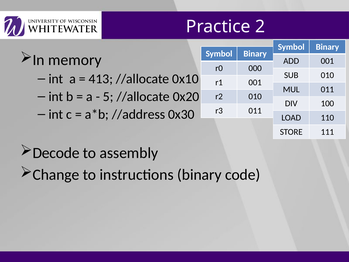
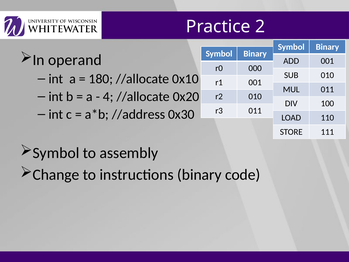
memory: memory -> operand (75, 60)
413: 413 -> 180 (101, 79)
5: 5 -> 4 (108, 97)
Decode: Decode -> Symbol (56, 153)
